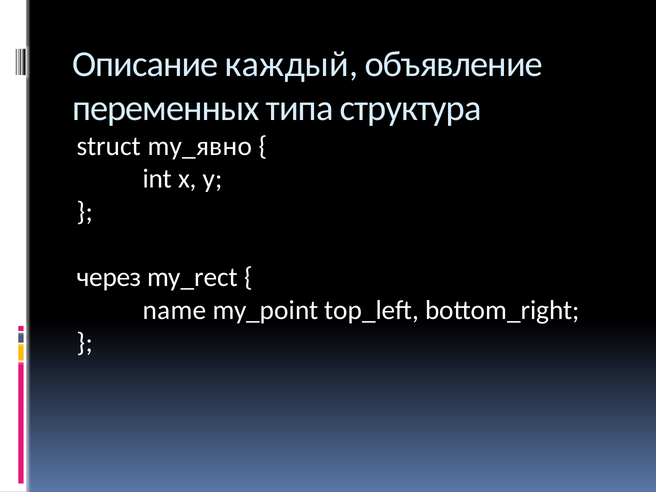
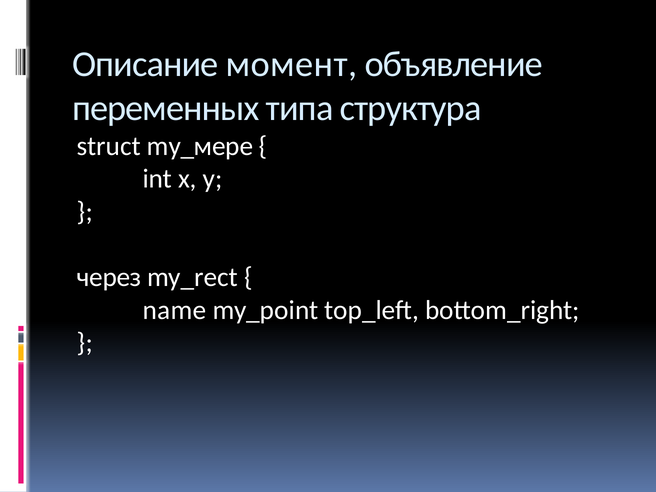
каждый: каждый -> момент (291, 64)
my_явно: my_явно -> my_мере (200, 146)
